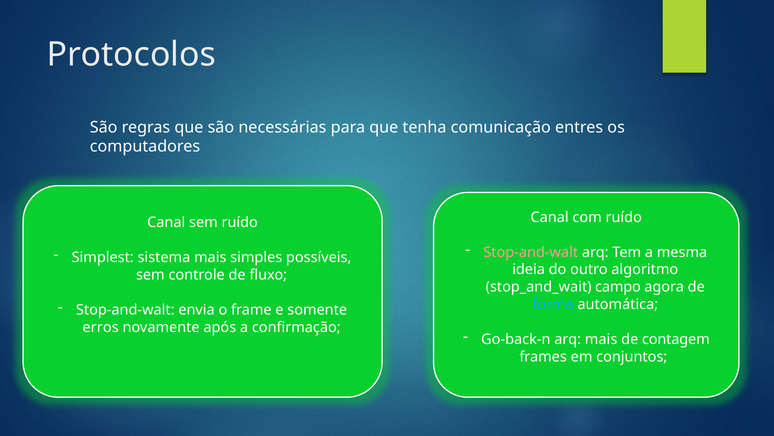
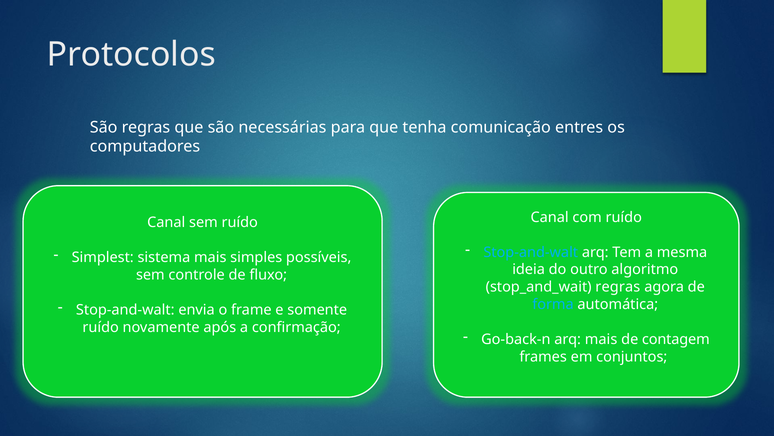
Stop-and-walt colour: pink -> light blue (531, 252)
stop_and_wait campo: campo -> regras (618, 287)
erros: erros -> ruído (101, 327)
